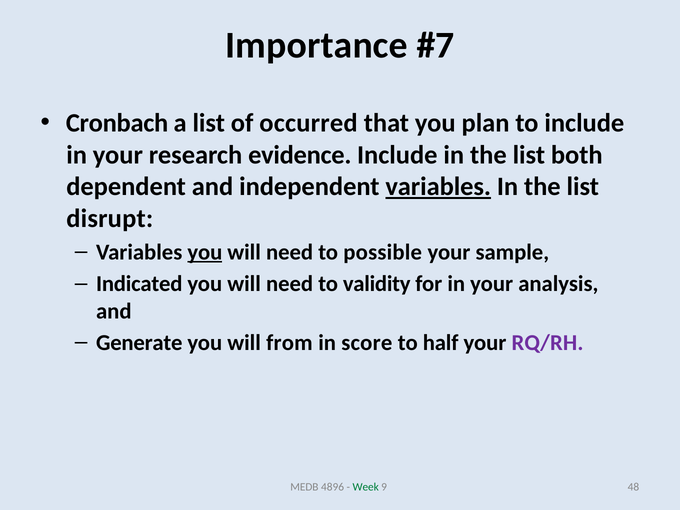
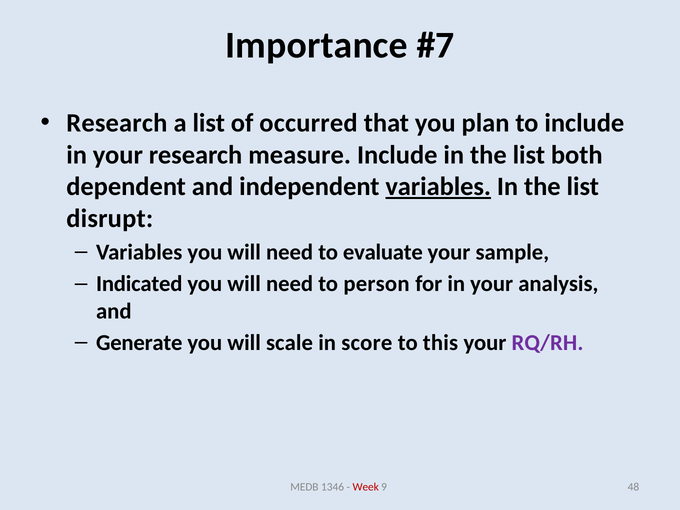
Cronbach: Cronbach -> Research (117, 123)
evidence: evidence -> measure (300, 155)
you underline: present -> none (205, 252)
possible: possible -> evaluate (383, 252)
validity: validity -> person (377, 284)
from: from -> scale (290, 343)
half: half -> this (440, 343)
4896: 4896 -> 1346 (333, 487)
Week colour: green -> red (366, 487)
